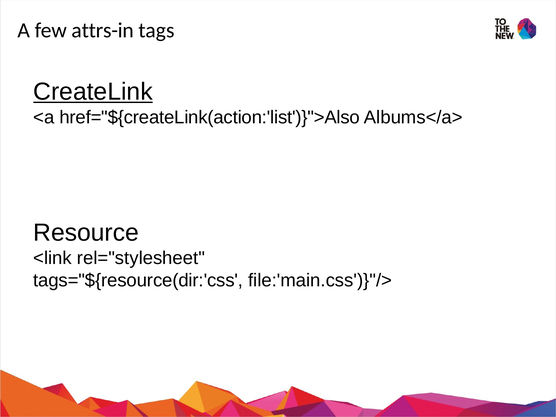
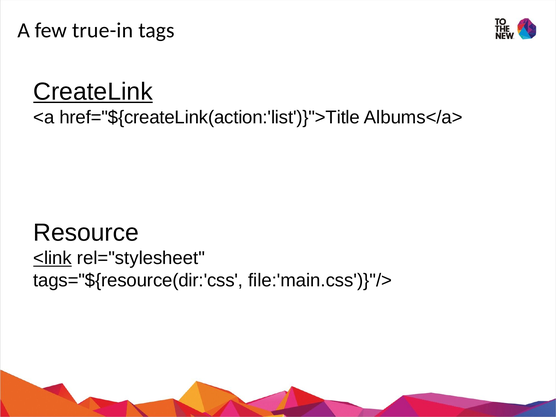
attrs-in: attrs-in -> true-in (103, 30)
href="${createLink(action:'list')}">Also: href="${createLink(action:'list')}">Also -> href="${createLink(action:'list')}">Title (210, 117)
<link underline: none -> present (53, 258)
